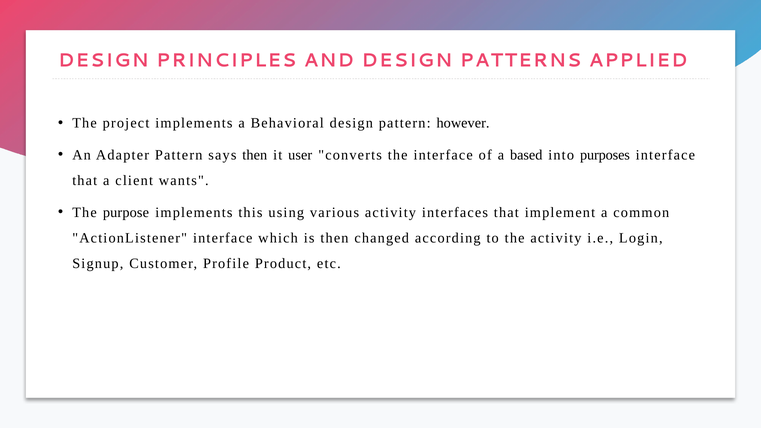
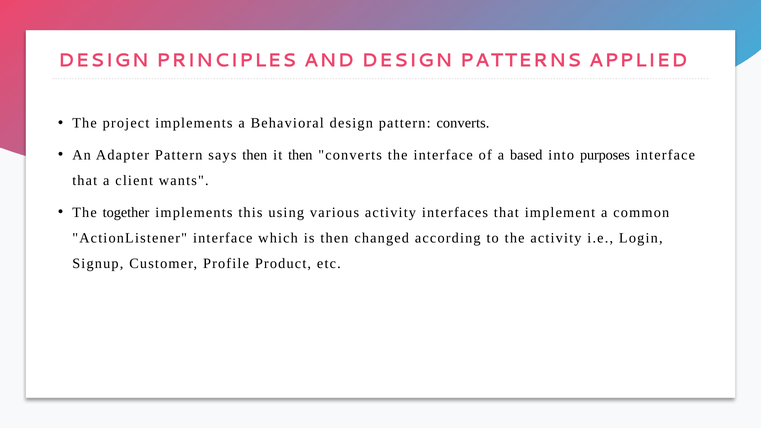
pattern however: however -> converts (463, 123)
it user: user -> then (300, 155)
purpose: purpose -> together (126, 212)
